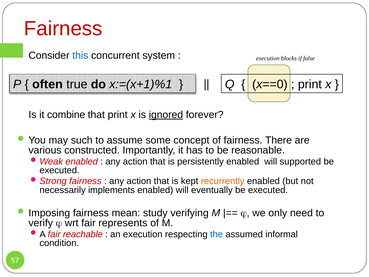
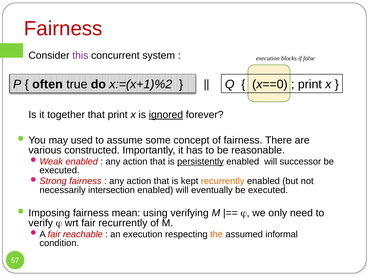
this colour: blue -> purple (80, 56)
x:=(x+1)%1: x:=(x+1)%1 -> x:=(x+1)%2 (141, 84)
combine: combine -> together (66, 115)
such: such -> used (82, 140)
persistently underline: none -> present (200, 161)
supported: supported -> successor (300, 161)
implements: implements -> intersection (112, 190)
study: study -> using (155, 213)
fair represents: represents -> recurrently (123, 223)
the colour: blue -> orange (217, 234)
